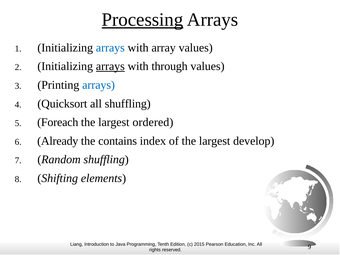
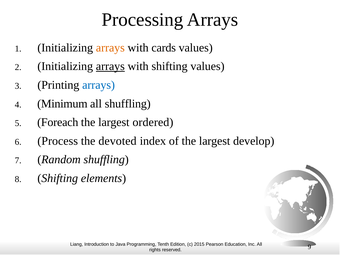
Processing underline: present -> none (142, 20)
arrays colour: blue -> orange (110, 48)
array: array -> cards (164, 48)
with through: through -> shifting (170, 66)
Quicksort: Quicksort -> Minimum (62, 104)
Already: Already -> Process (58, 141)
contains: contains -> devoted (117, 141)
